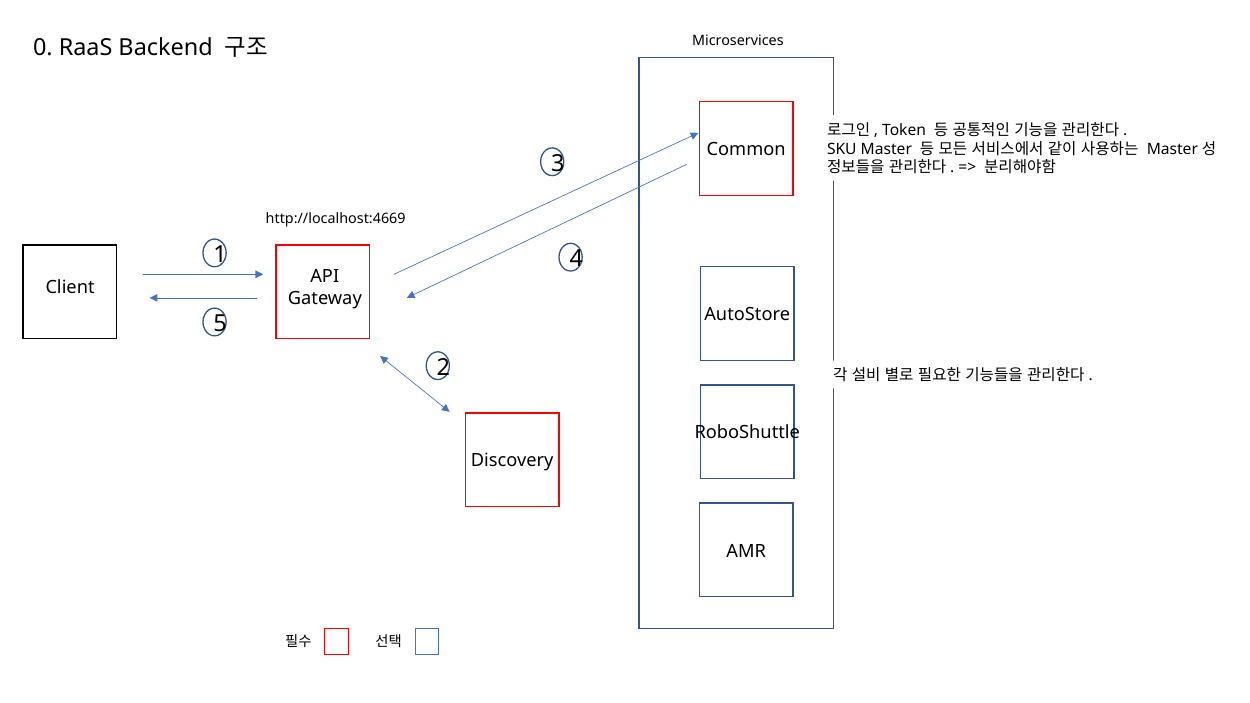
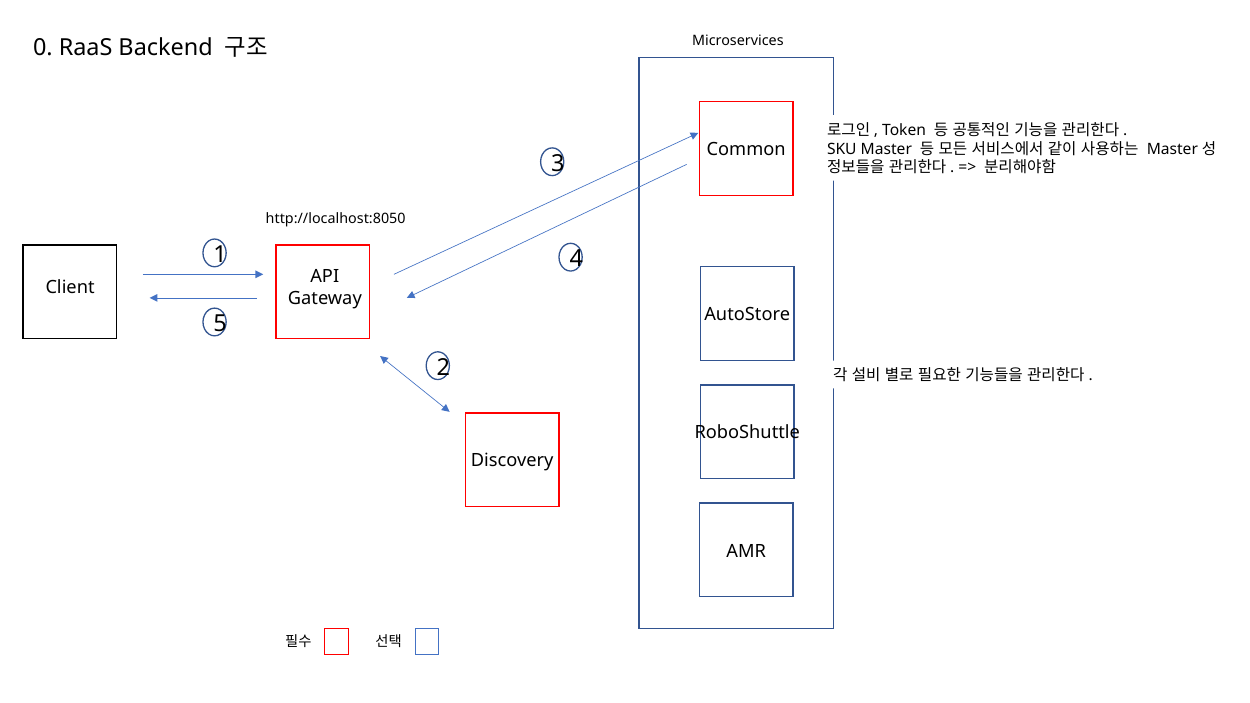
http://localhost:4669: http://localhost:4669 -> http://localhost:8050 (336, 219)
